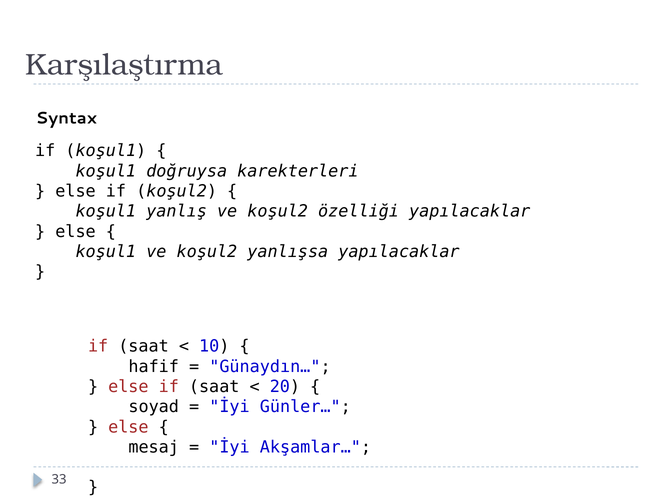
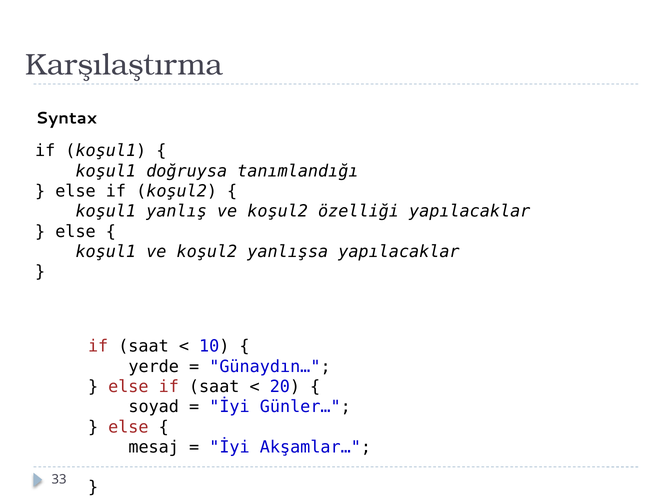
karekterleri: karekterleri -> tanımlandığı (298, 171)
hafif: hafif -> yerde (154, 366)
